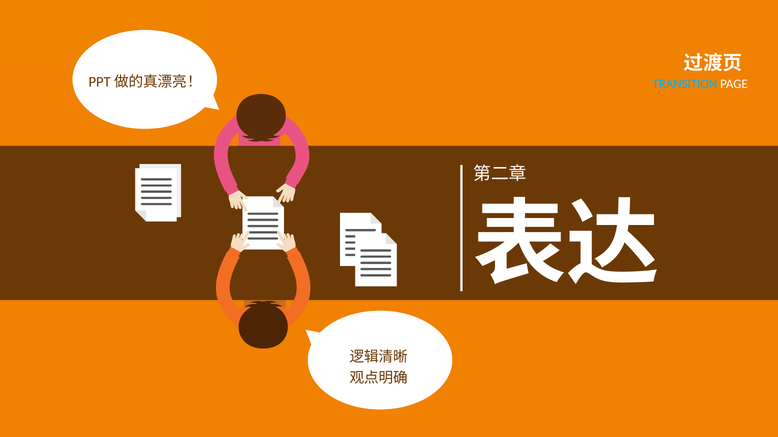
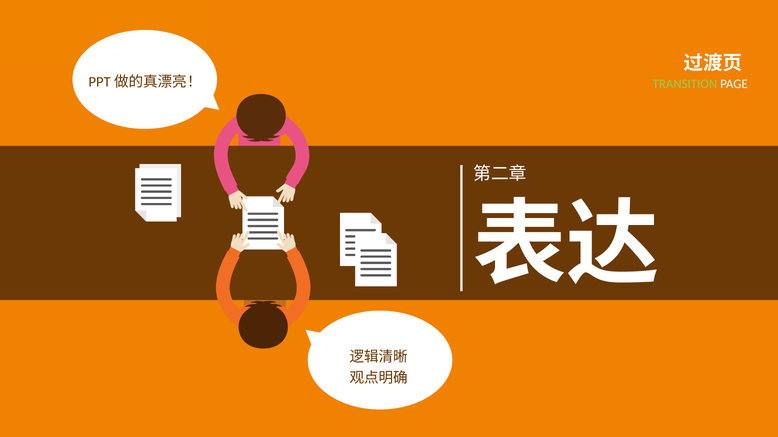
TRANSITION colour: light blue -> light green (685, 84)
